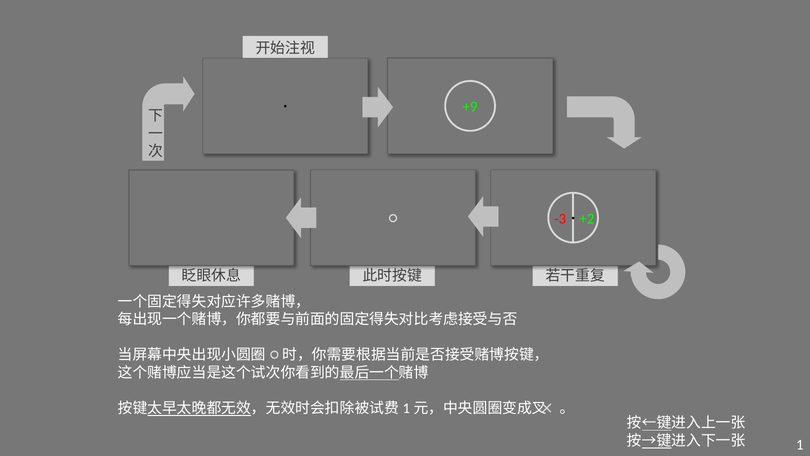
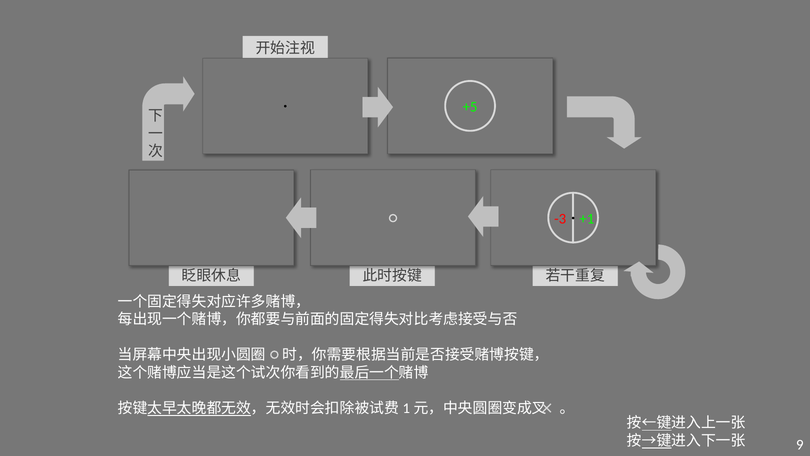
+9: +9 -> +5 (470, 107)
+2: +2 -> +1 (587, 219)
1: 1 -> 9 (800, 445)
